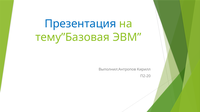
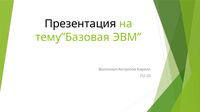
Презентация colour: blue -> black (80, 24)
